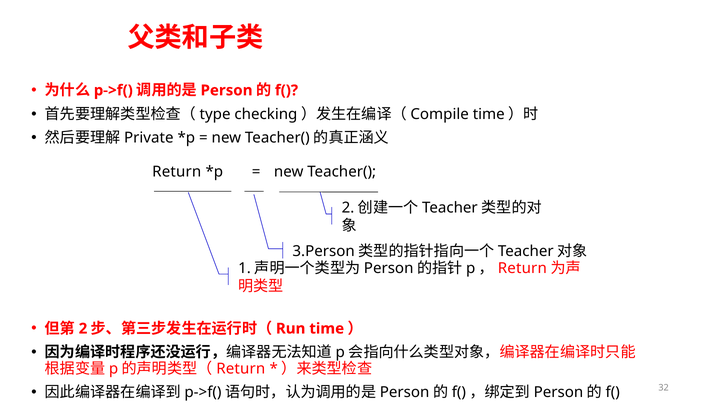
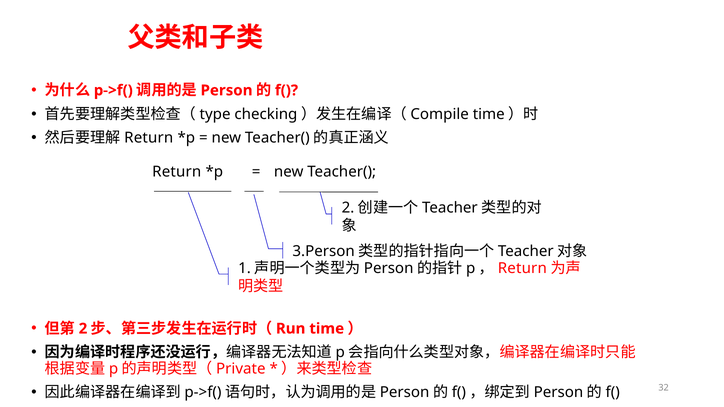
Private: Private -> Return (149, 138)
Return: Return -> Private (241, 369)
